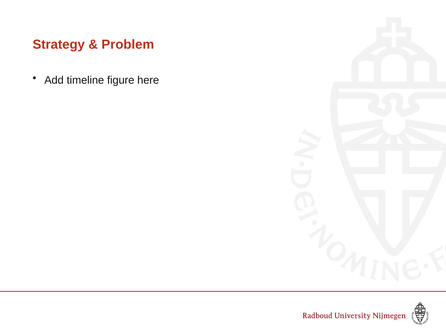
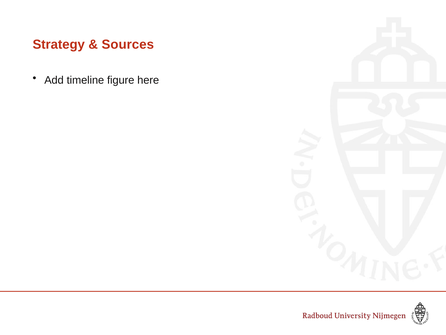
Problem: Problem -> Sources (128, 44)
